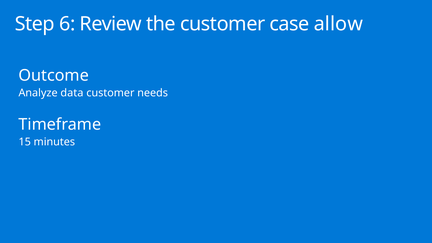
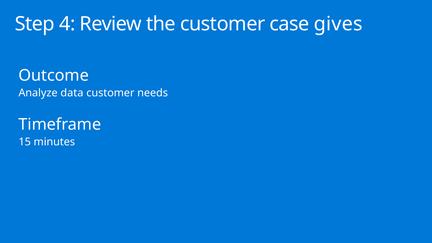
6: 6 -> 4 (67, 24)
allow: allow -> gives (338, 24)
